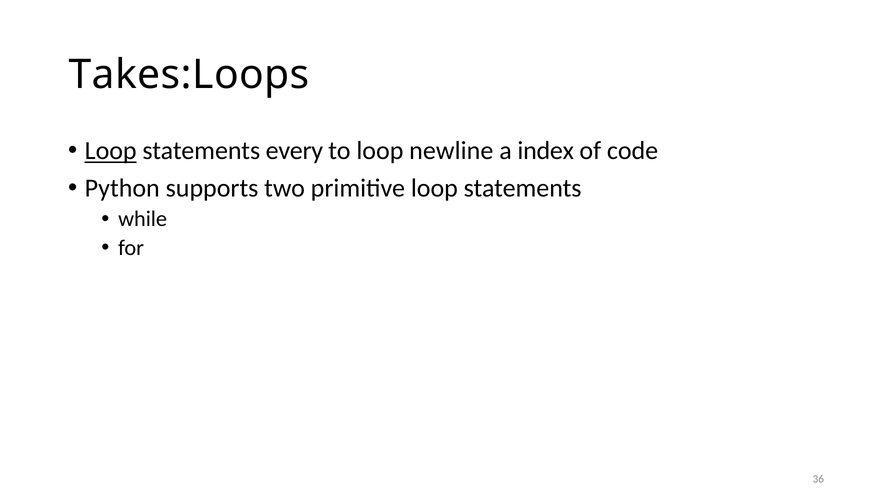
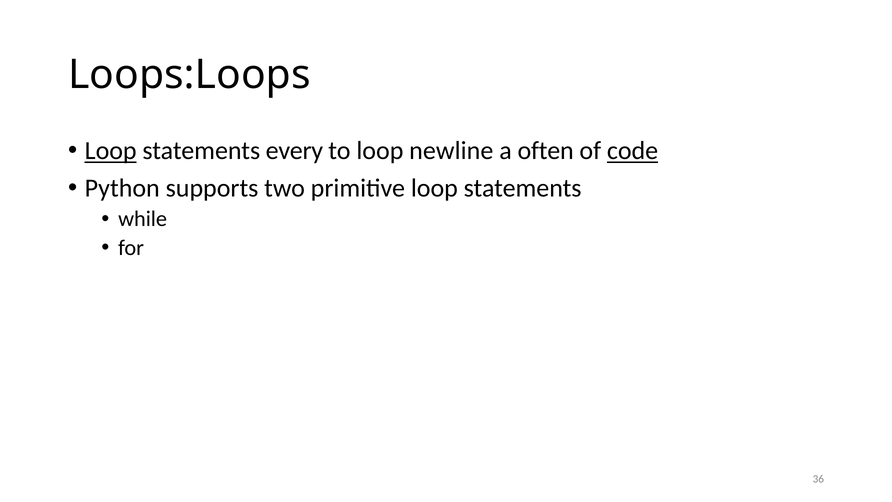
Takes:Loops: Takes:Loops -> Loops:Loops (189, 75)
index: index -> often (546, 151)
code underline: none -> present (633, 151)
